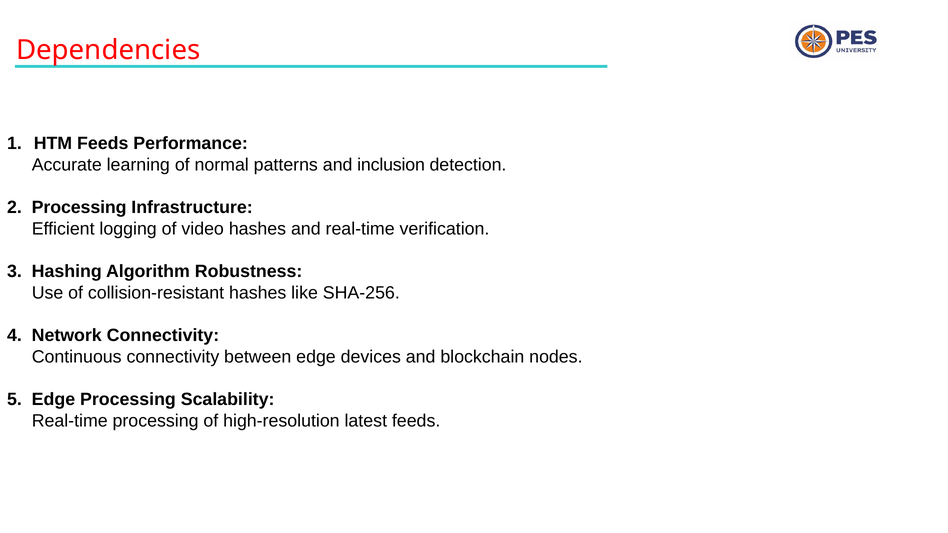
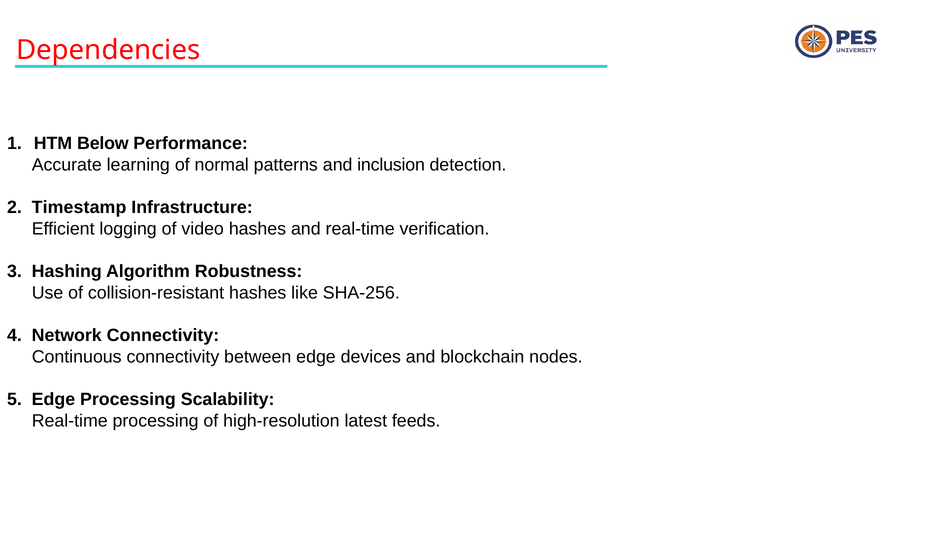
HTM Feeds: Feeds -> Below (103, 144)
2 Processing: Processing -> Timestamp (79, 208)
